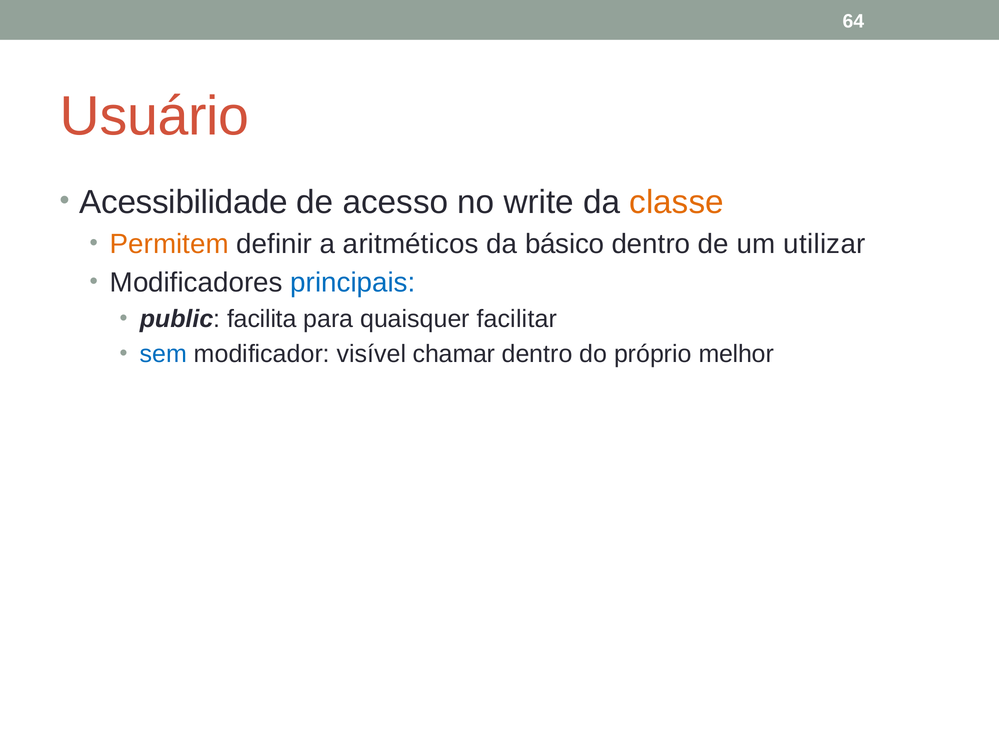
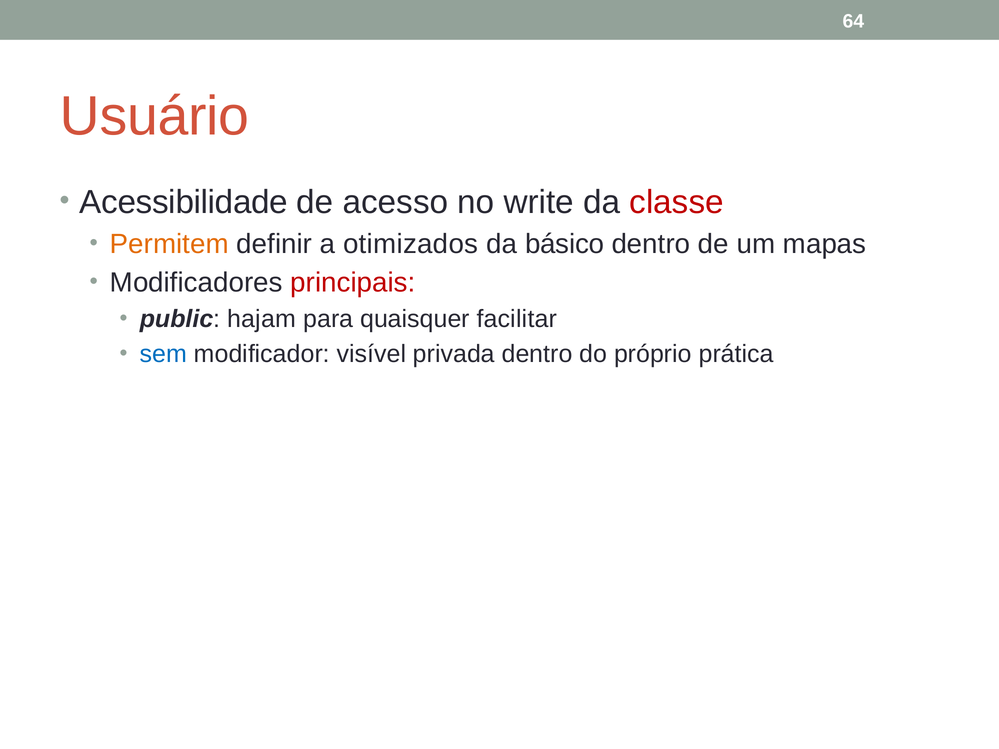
classe colour: orange -> red (677, 202)
aritméticos: aritméticos -> otimizados (411, 244)
utilizar: utilizar -> mapas (825, 244)
principais colour: blue -> red (353, 283)
facilita: facilita -> hajam (262, 319)
chamar: chamar -> privada (454, 354)
melhor: melhor -> prática (736, 354)
